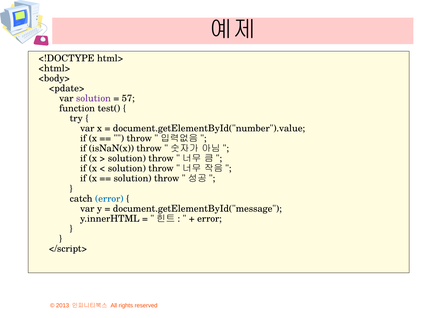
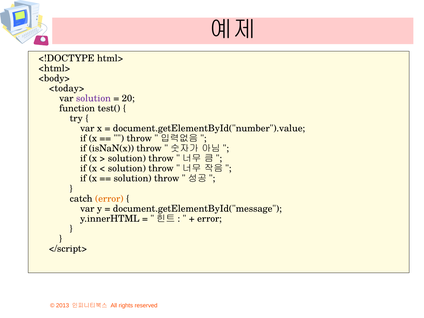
<pdate>: <pdate> -> <today> (67, 88)
57: 57 -> 20 (128, 98)
error colour: blue -> orange (109, 199)
